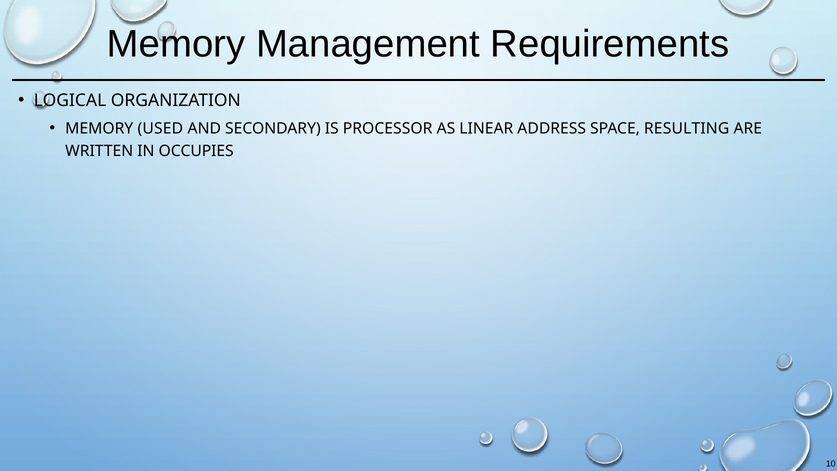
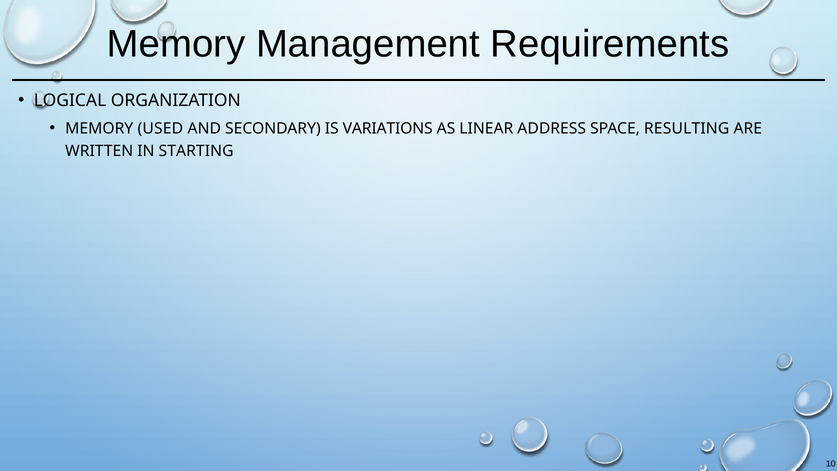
PROCESSOR: PROCESSOR -> VARIATIONS (388, 129)
OCCUPIES: OCCUPIES -> STARTING (196, 151)
